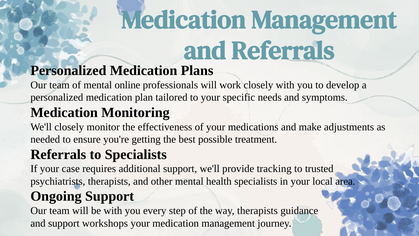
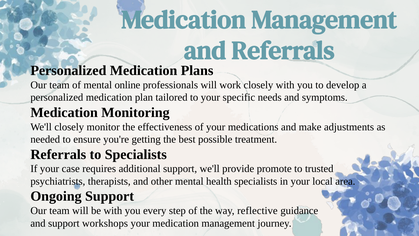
tracking: tracking -> promote (274, 169)
way therapists: therapists -> reflective (257, 211)
